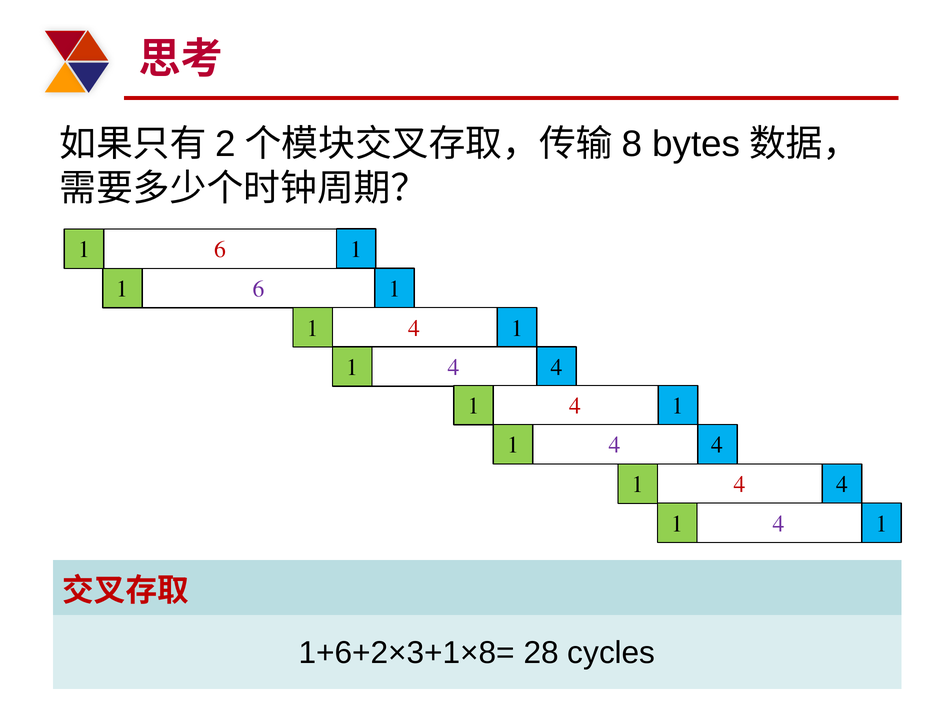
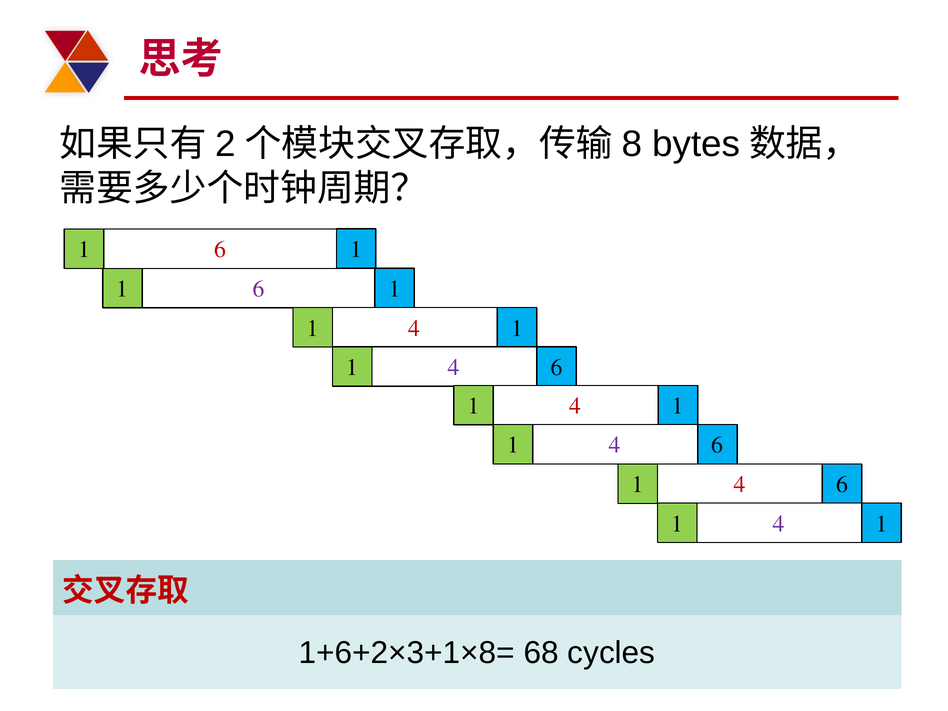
4: 4 -> 6 (557, 367)
4: 4 -> 6 (717, 445)
4: 4 -> 6 (842, 485)
28: 28 -> 68 (541, 653)
